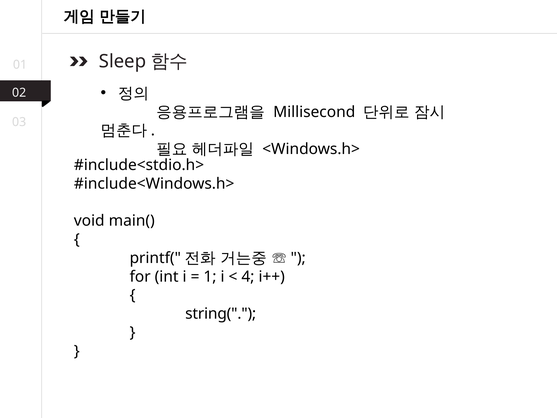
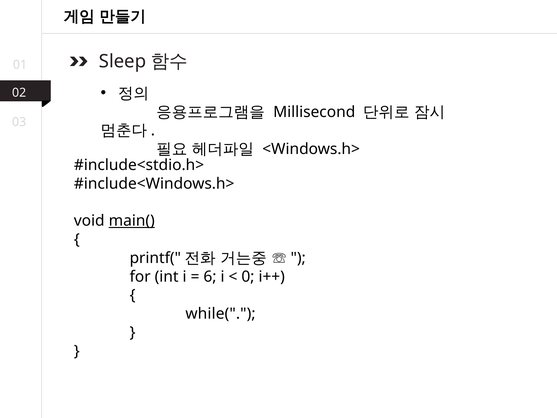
main( underline: none -> present (132, 221)
1: 1 -> 6 (210, 276)
4: 4 -> 0 (248, 276)
string(: string( -> while( (221, 314)
